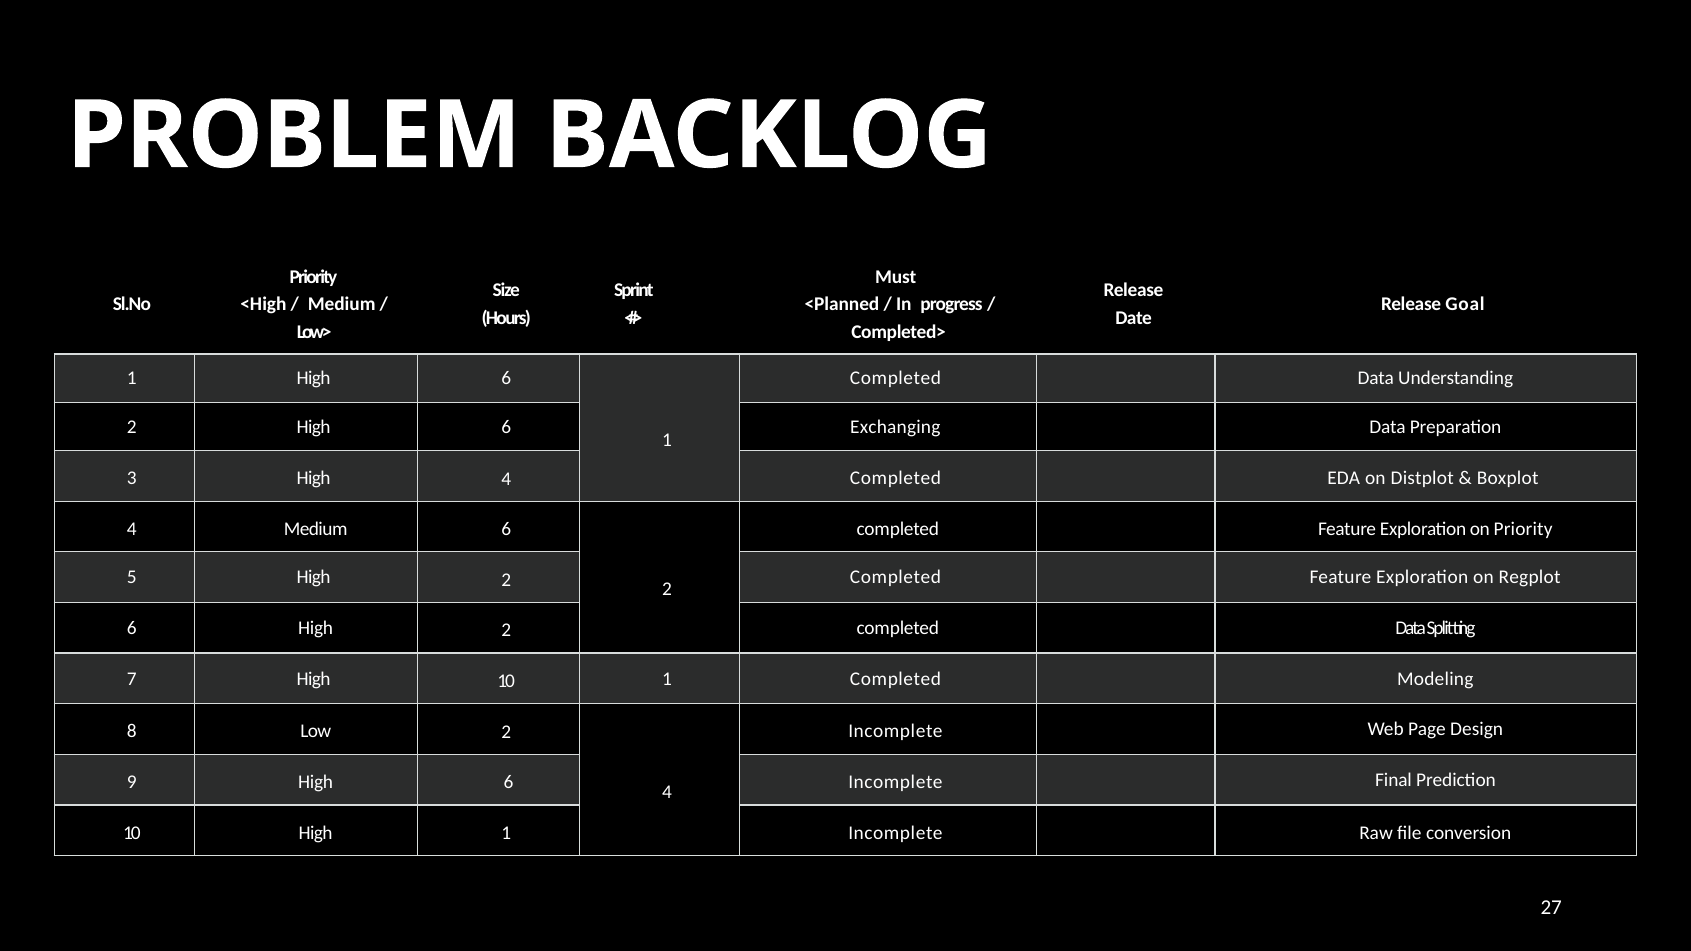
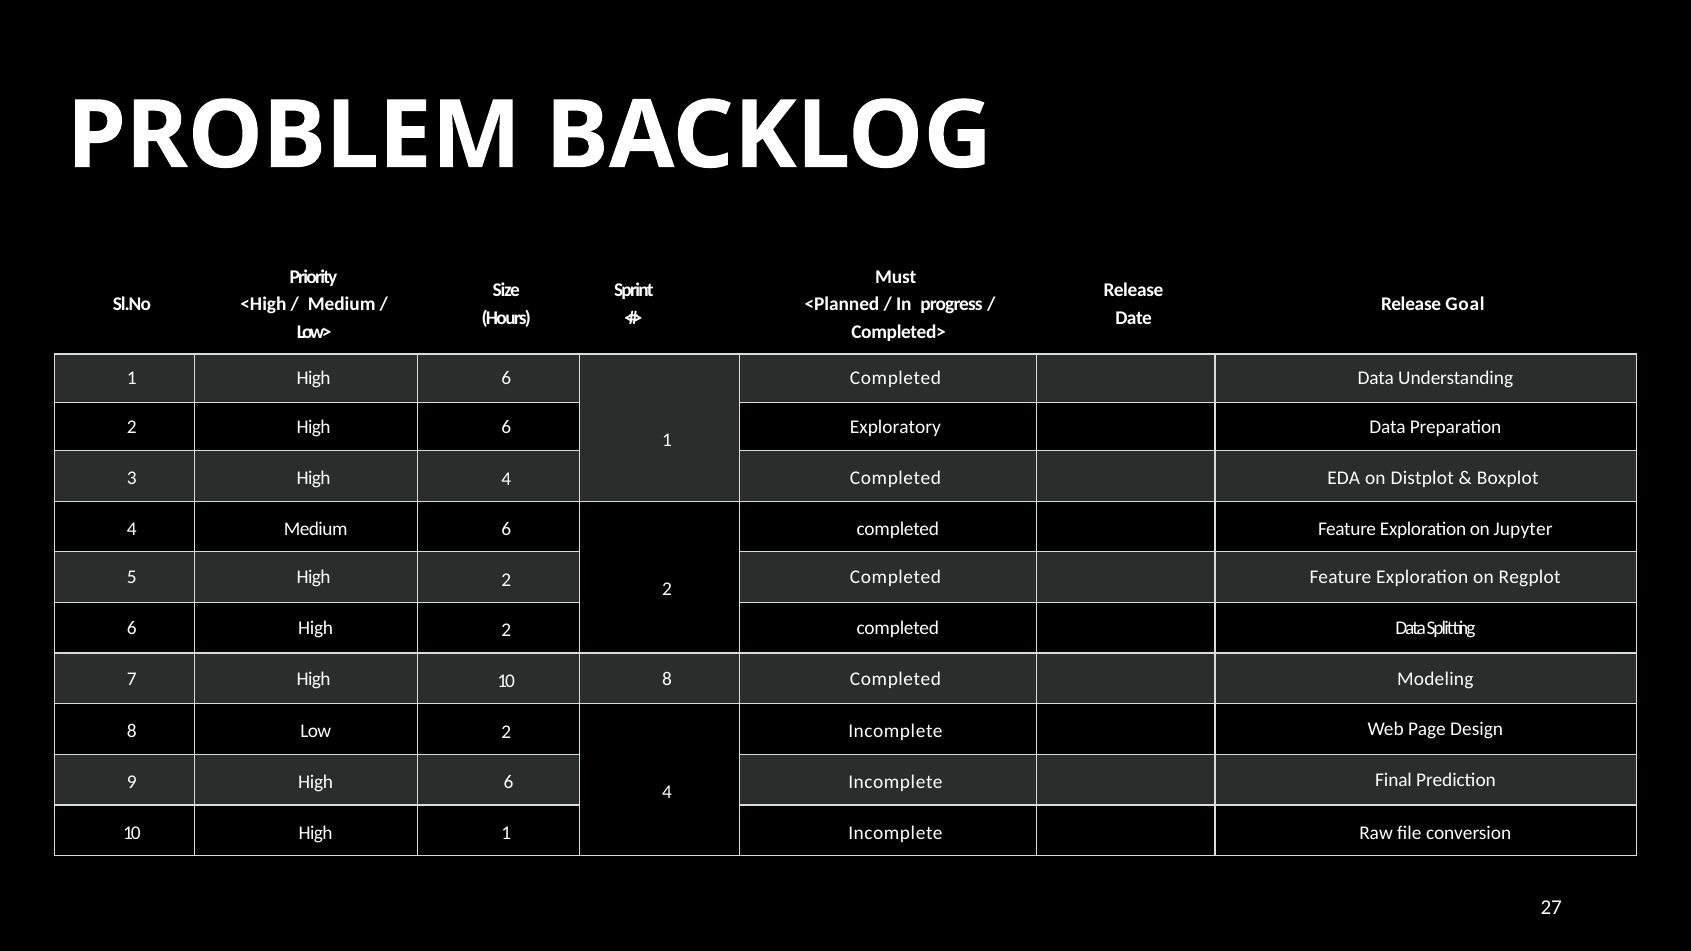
Exchanging: Exchanging -> Exploratory (895, 427)
on Priority: Priority -> Jupyter (1523, 529)
10 1: 1 -> 8 (667, 679)
